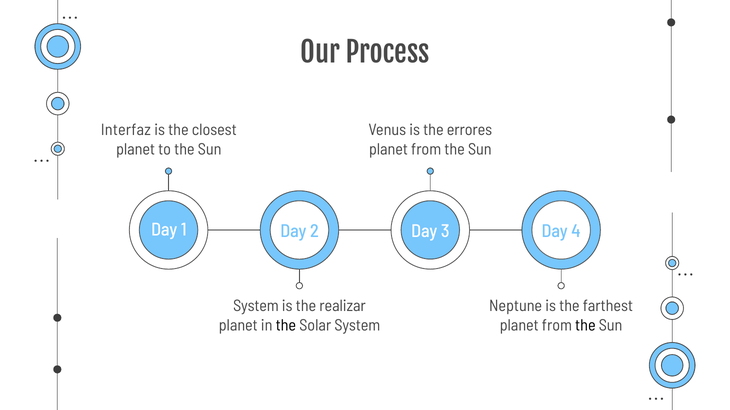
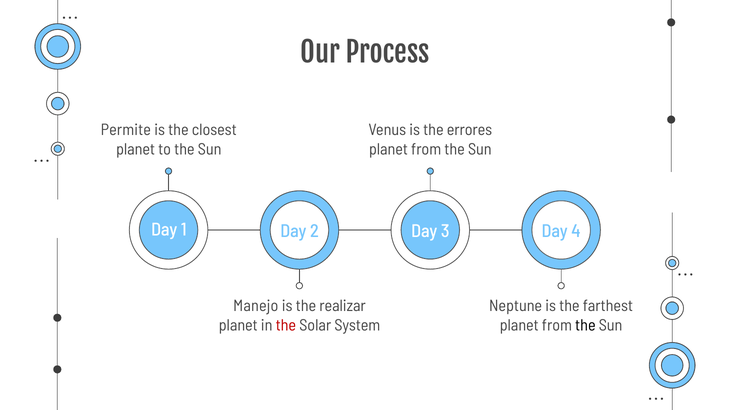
Interfaz: Interfaz -> Permite (126, 130)
System: System -> Manejo (256, 306)
the colour: black -> red (286, 326)
